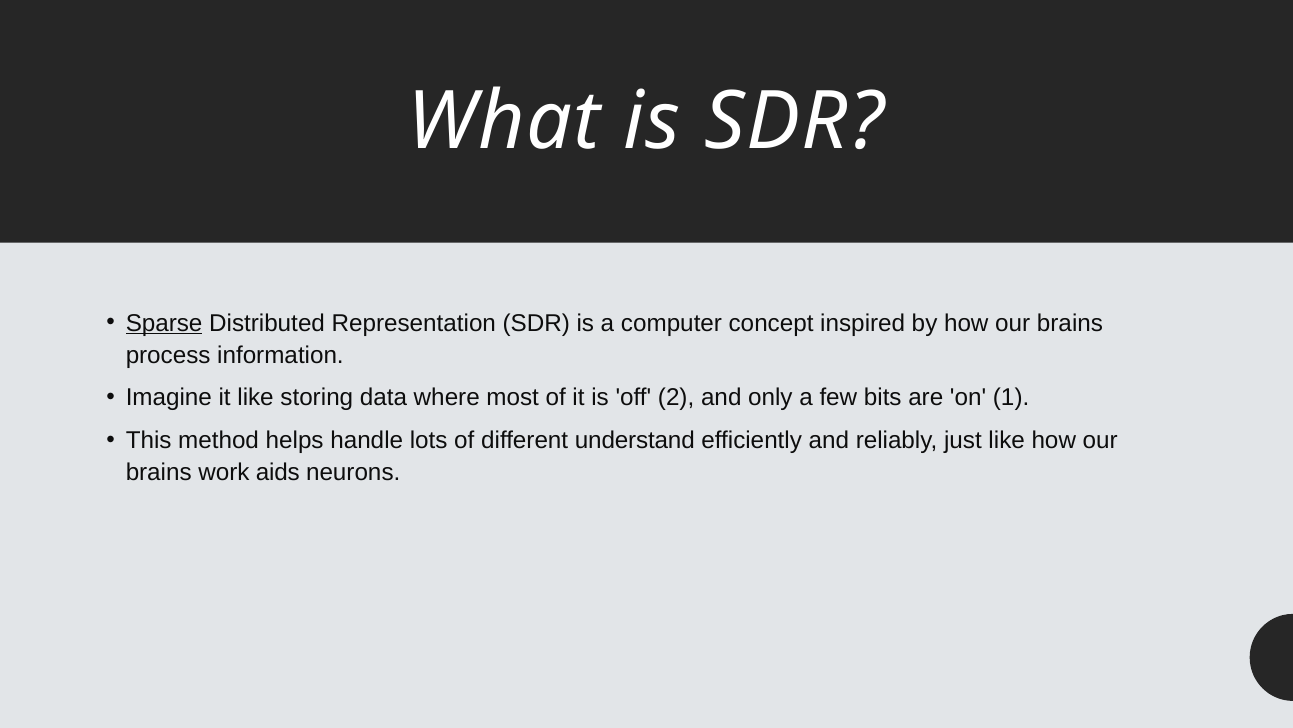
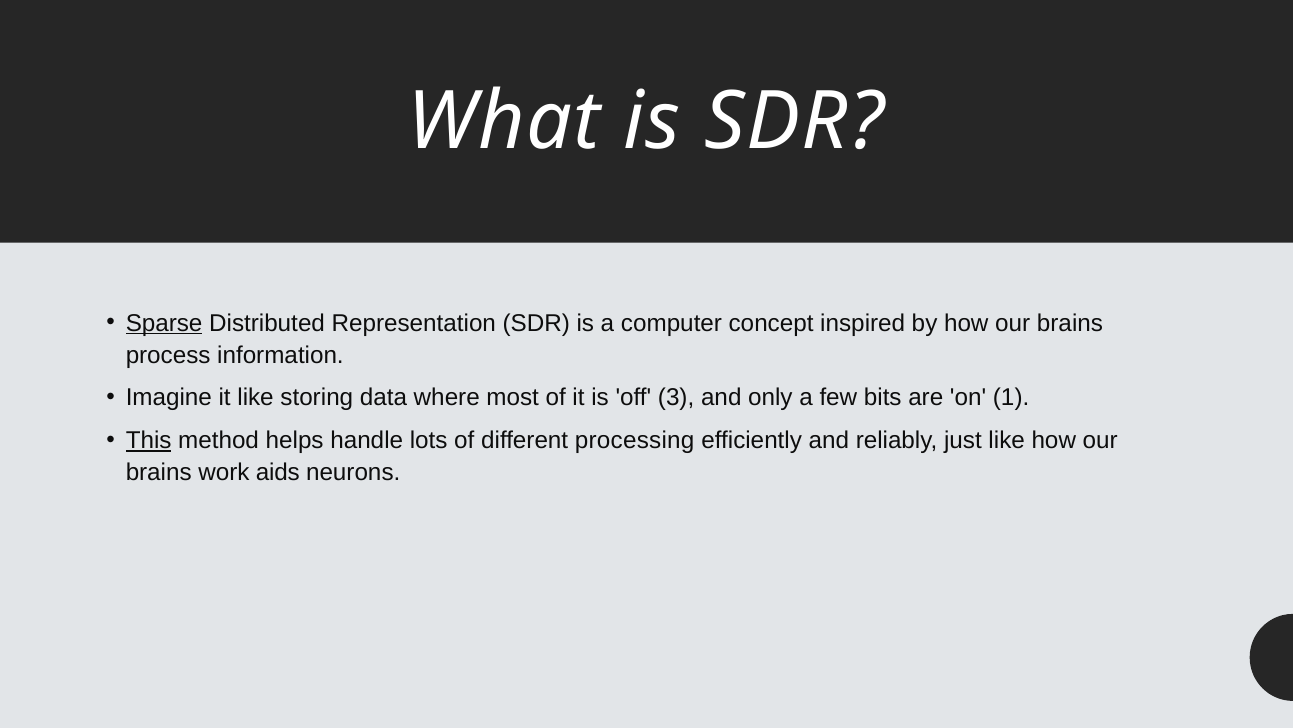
2: 2 -> 3 (676, 398)
This underline: none -> present (149, 440)
understand: understand -> processing (635, 440)
